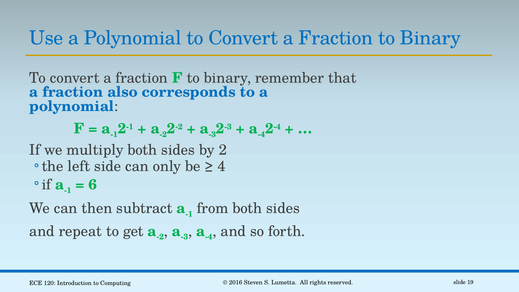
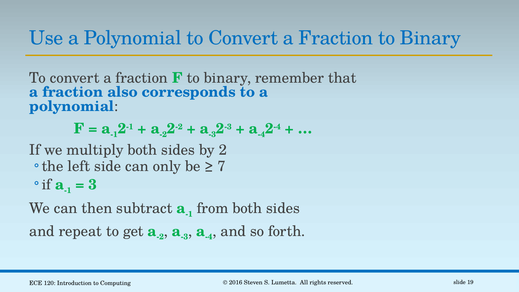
4: 4 -> 7 (222, 166)
6: 6 -> 3 (93, 185)
